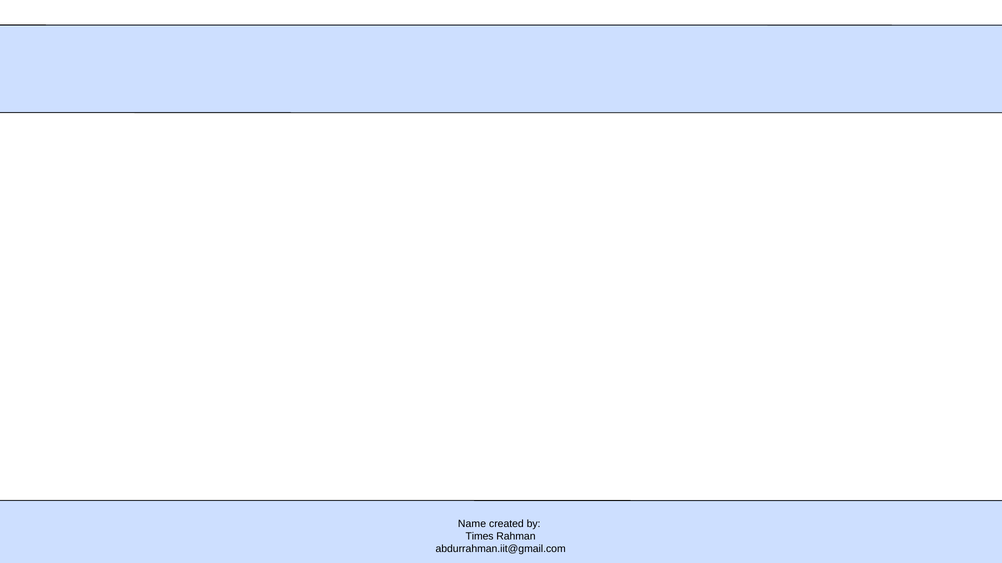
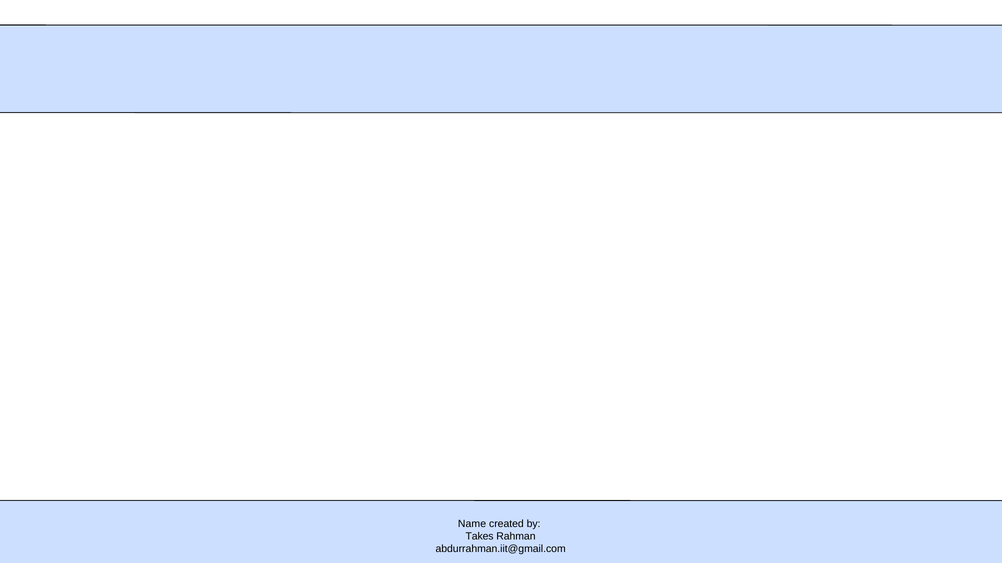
Times: Times -> Takes (480, 537)
